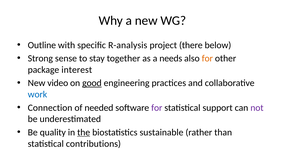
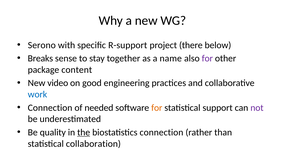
Outline: Outline -> Serono (42, 45)
R-analysis: R-analysis -> R-support (128, 45)
Strong: Strong -> Breaks (40, 58)
needs: needs -> name (171, 58)
for colour: orange -> purple (207, 58)
interest: interest -> content (77, 70)
good underline: present -> none (92, 83)
for colour: purple -> orange (157, 108)
biostatistics sustainable: sustainable -> connection (161, 133)
contributions: contributions -> collaboration (93, 144)
